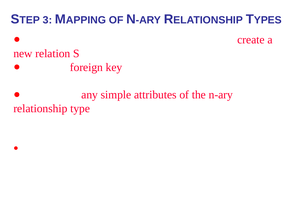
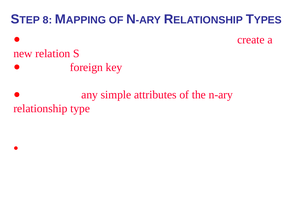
3: 3 -> 8 (47, 20)
